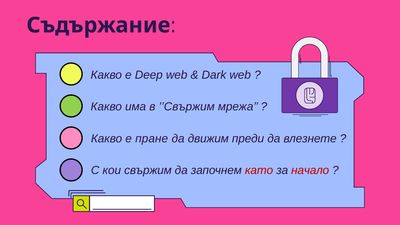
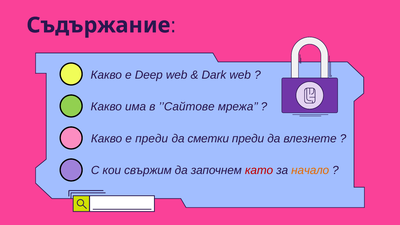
’’Свържим: ’’Свържим -> ’’Сайтове (187, 107)
е пране: пране -> преди (152, 139)
движим: движим -> сметки (208, 139)
начало colour: red -> orange (310, 170)
